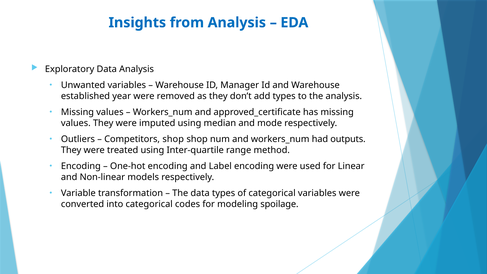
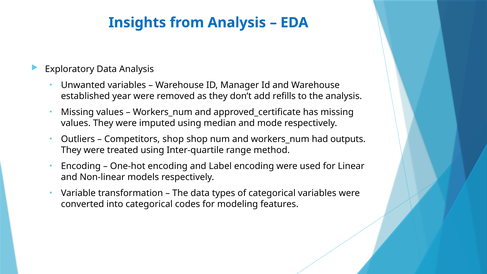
add types: types -> refills (284, 96)
spoilage: spoilage -> features (279, 204)
